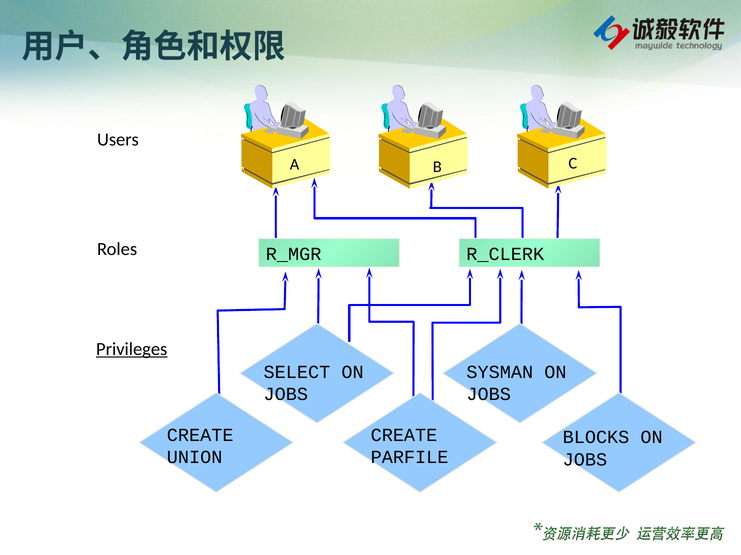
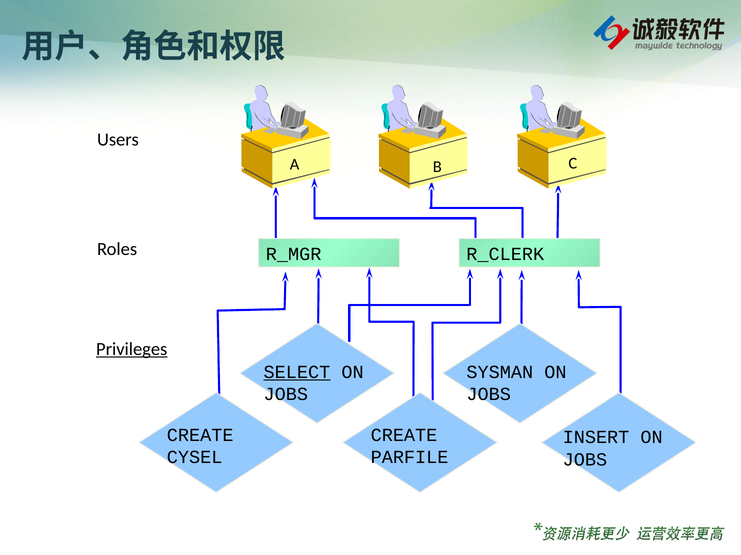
SELECT underline: none -> present (297, 373)
BLOCKS: BLOCKS -> INSERT (596, 438)
UNION: UNION -> CYSEL (195, 458)
